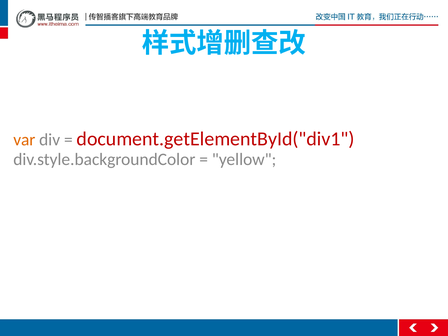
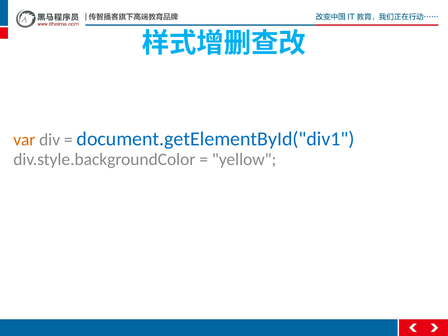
document.getElementById("div1 colour: red -> blue (216, 139)
